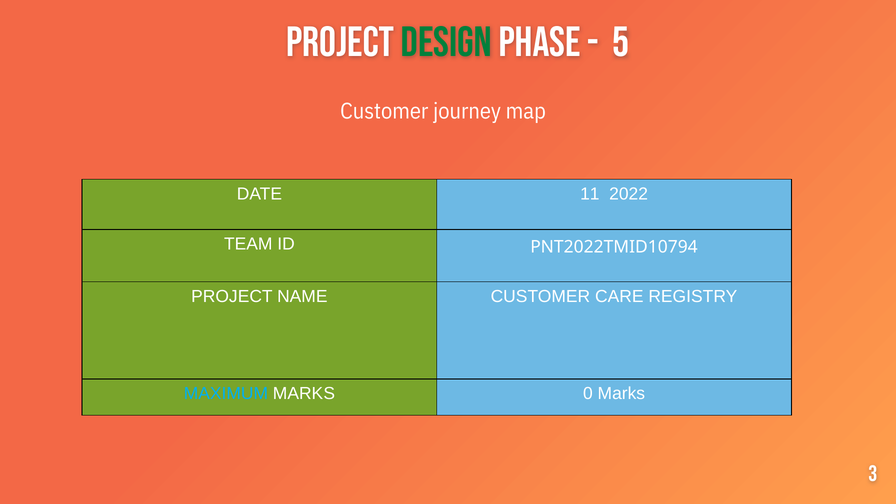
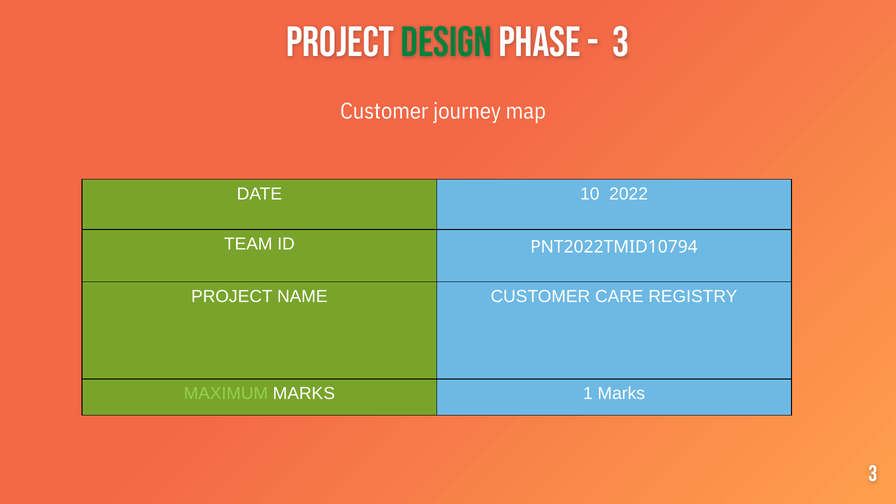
5: 5 -> 3 (620, 42)
11: 11 -> 10 (590, 194)
MAXIMUM colour: light blue -> light green (226, 393)
0: 0 -> 1 (588, 393)
